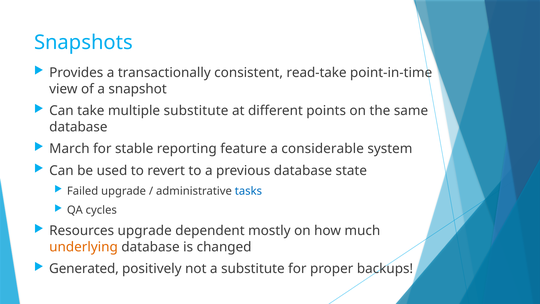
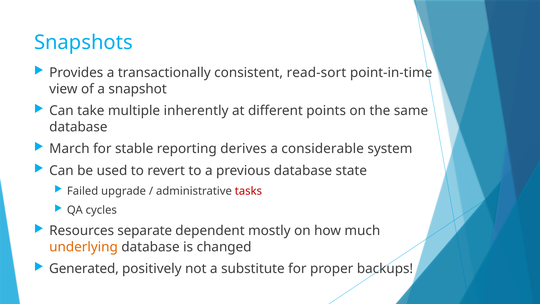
read-take: read-take -> read-sort (316, 73)
multiple substitute: substitute -> inherently (196, 111)
feature: feature -> derives (244, 149)
tasks colour: blue -> red (248, 191)
Resources upgrade: upgrade -> separate (145, 231)
